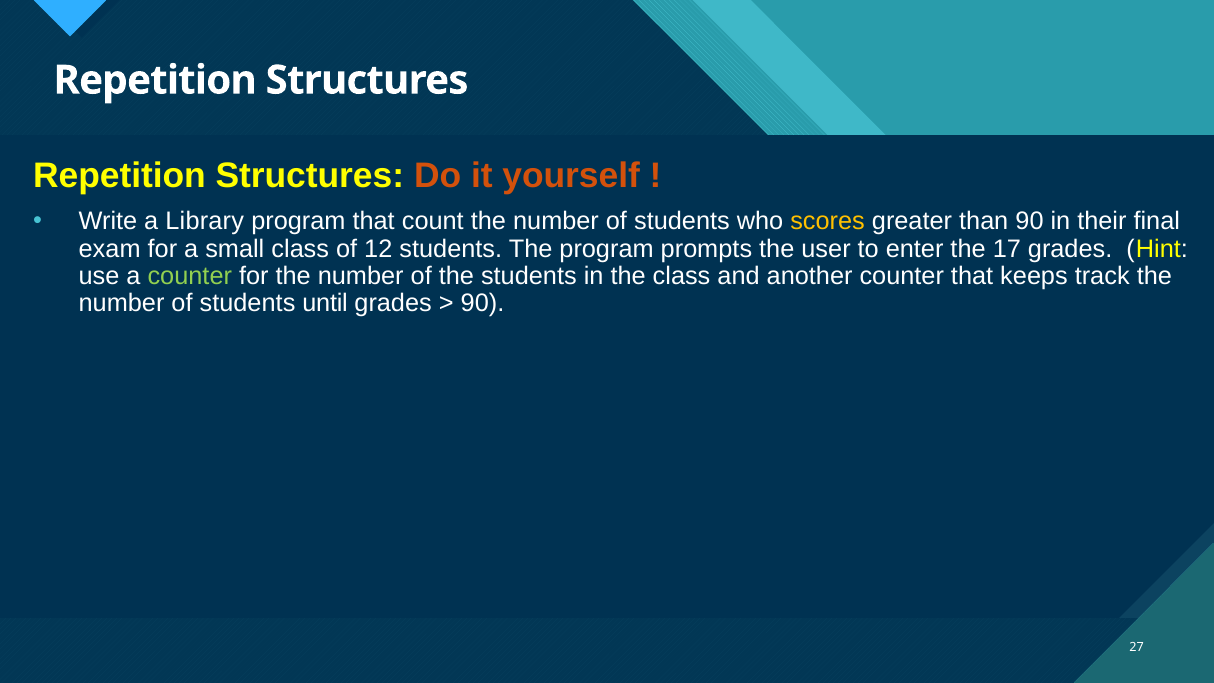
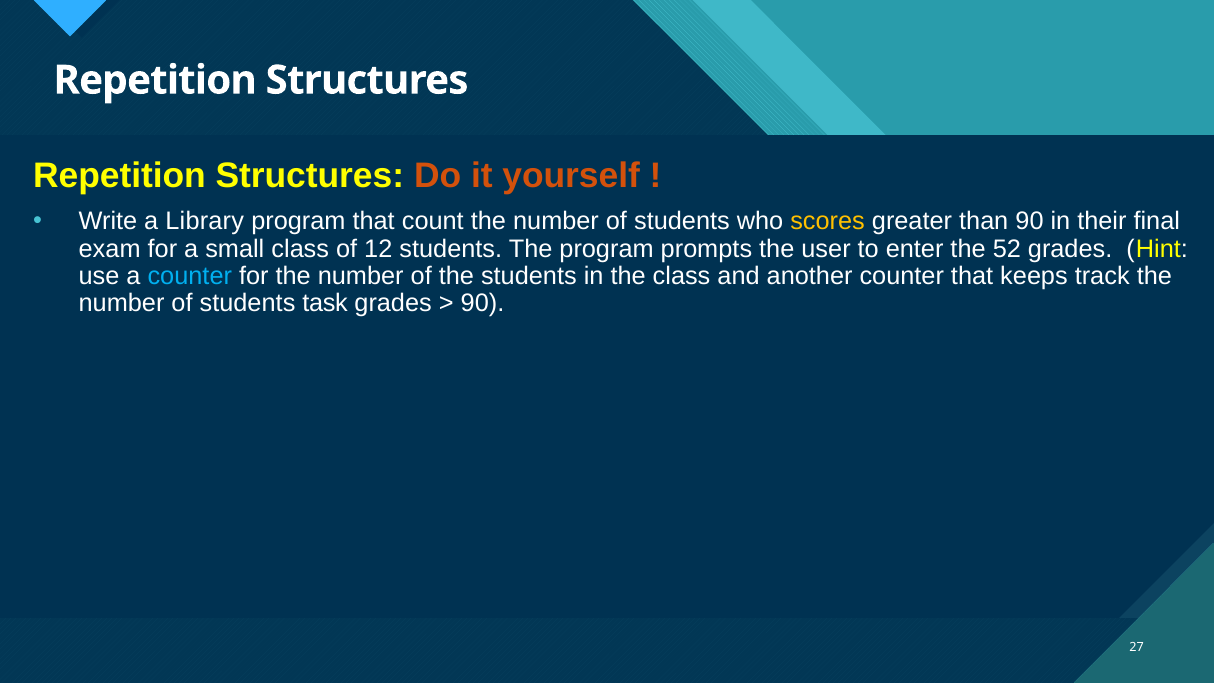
17: 17 -> 52 (1007, 249)
counter colour: light green -> light blue (190, 276)
until: until -> task (325, 304)
